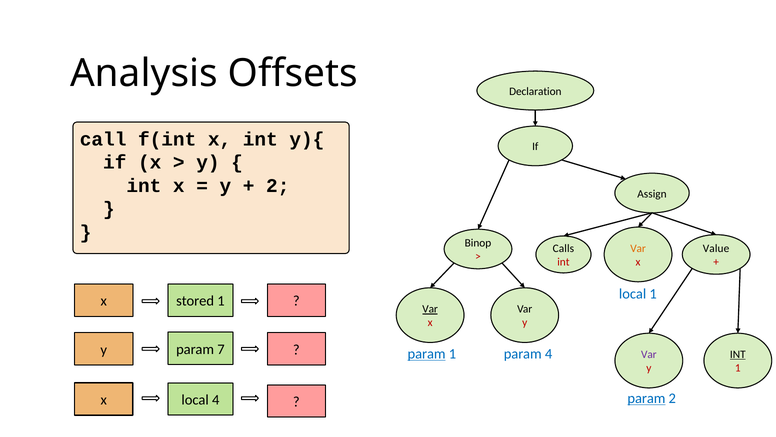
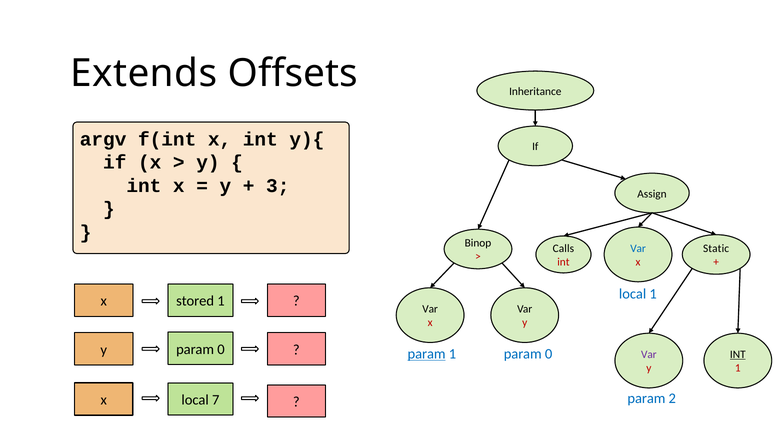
Analysis: Analysis -> Extends (144, 73)
Declaration: Declaration -> Inheritance (535, 91)
call: call -> argv (103, 139)
2: 2 -> 3 (278, 185)
Var colour: orange -> blue (638, 248)
Value: Value -> Static (716, 248)
Var underline: present -> none (430, 309)
7: 7 -> 0 (221, 349)
1 param 4: 4 -> 0 (549, 354)
param underline: present -> none (646, 398)
local 4: 4 -> 7 (216, 400)
